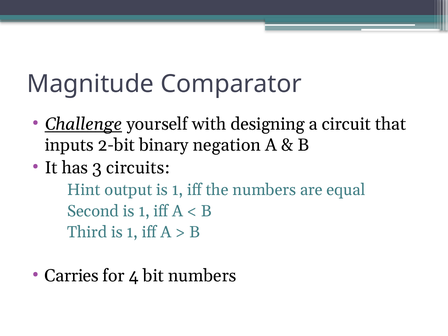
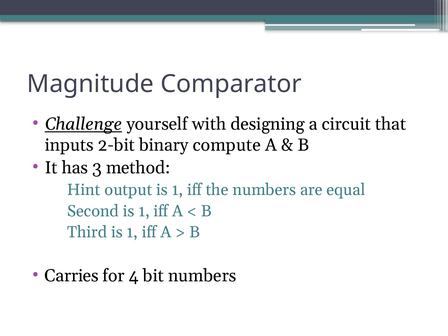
negation: negation -> compute (227, 145)
circuits: circuits -> method (138, 168)
